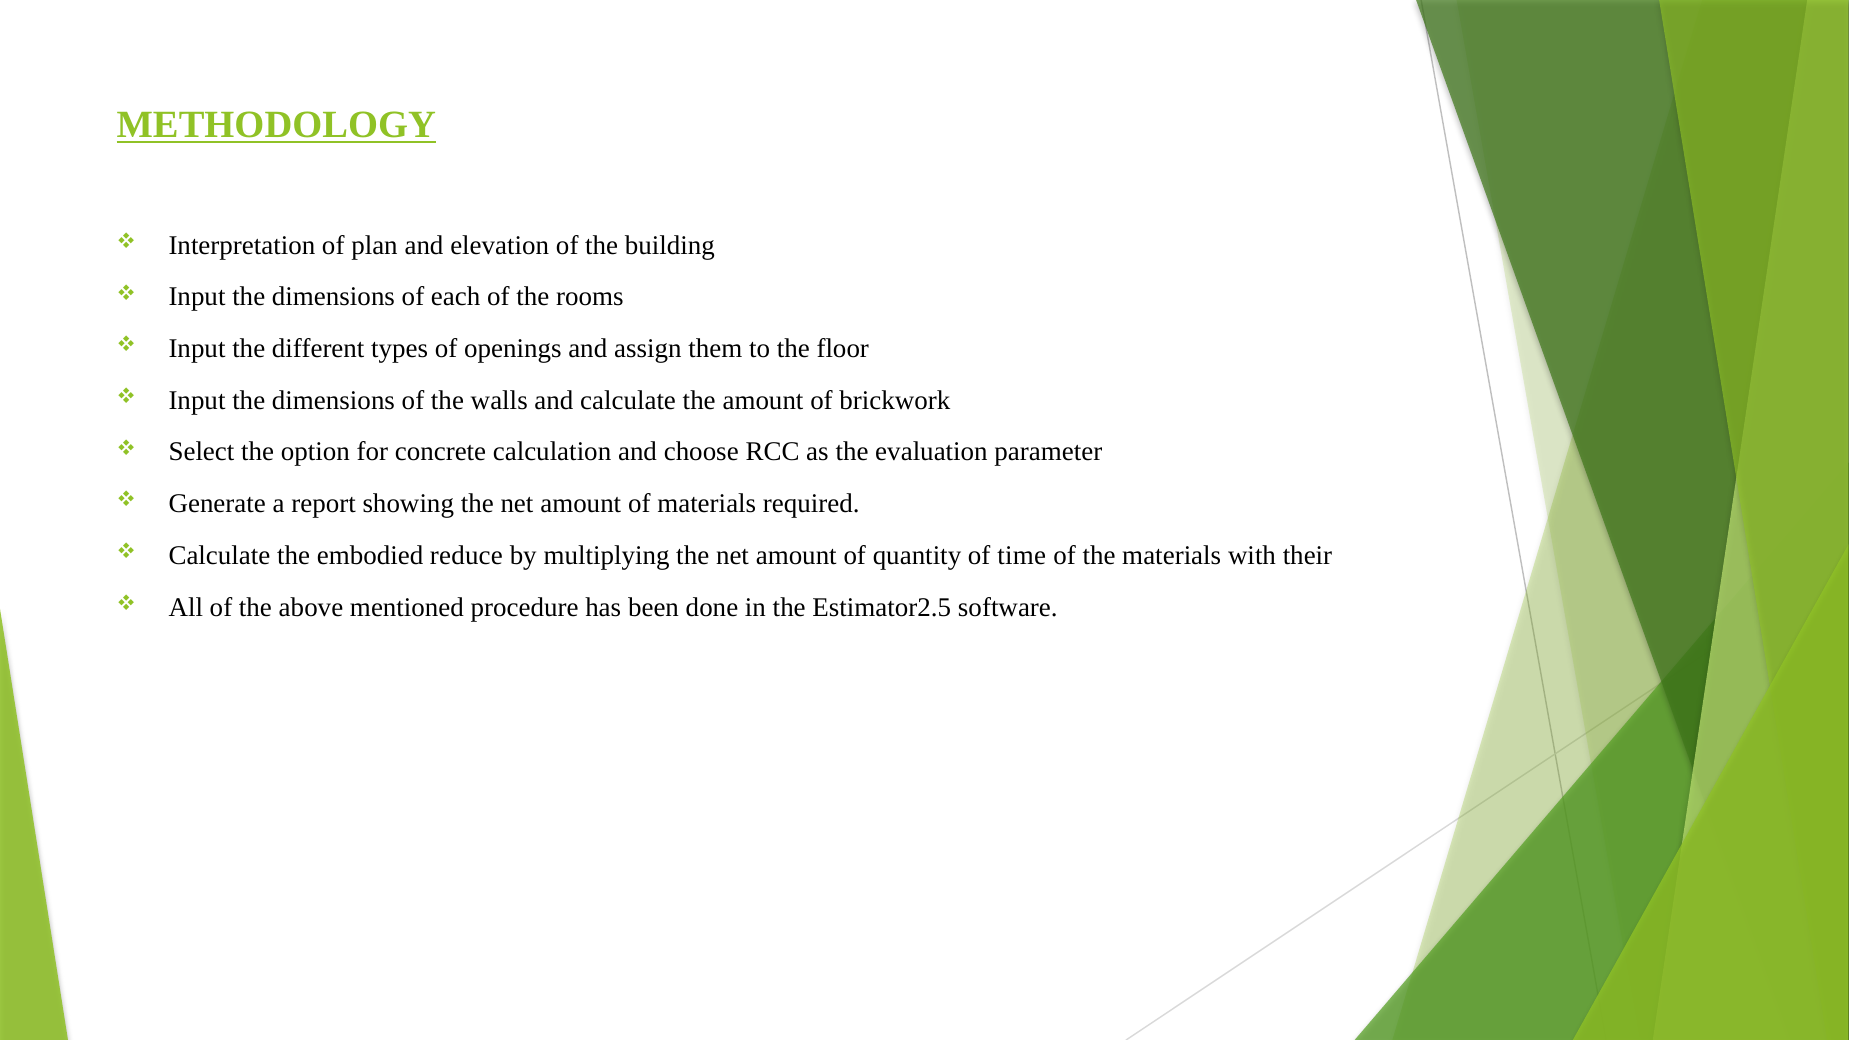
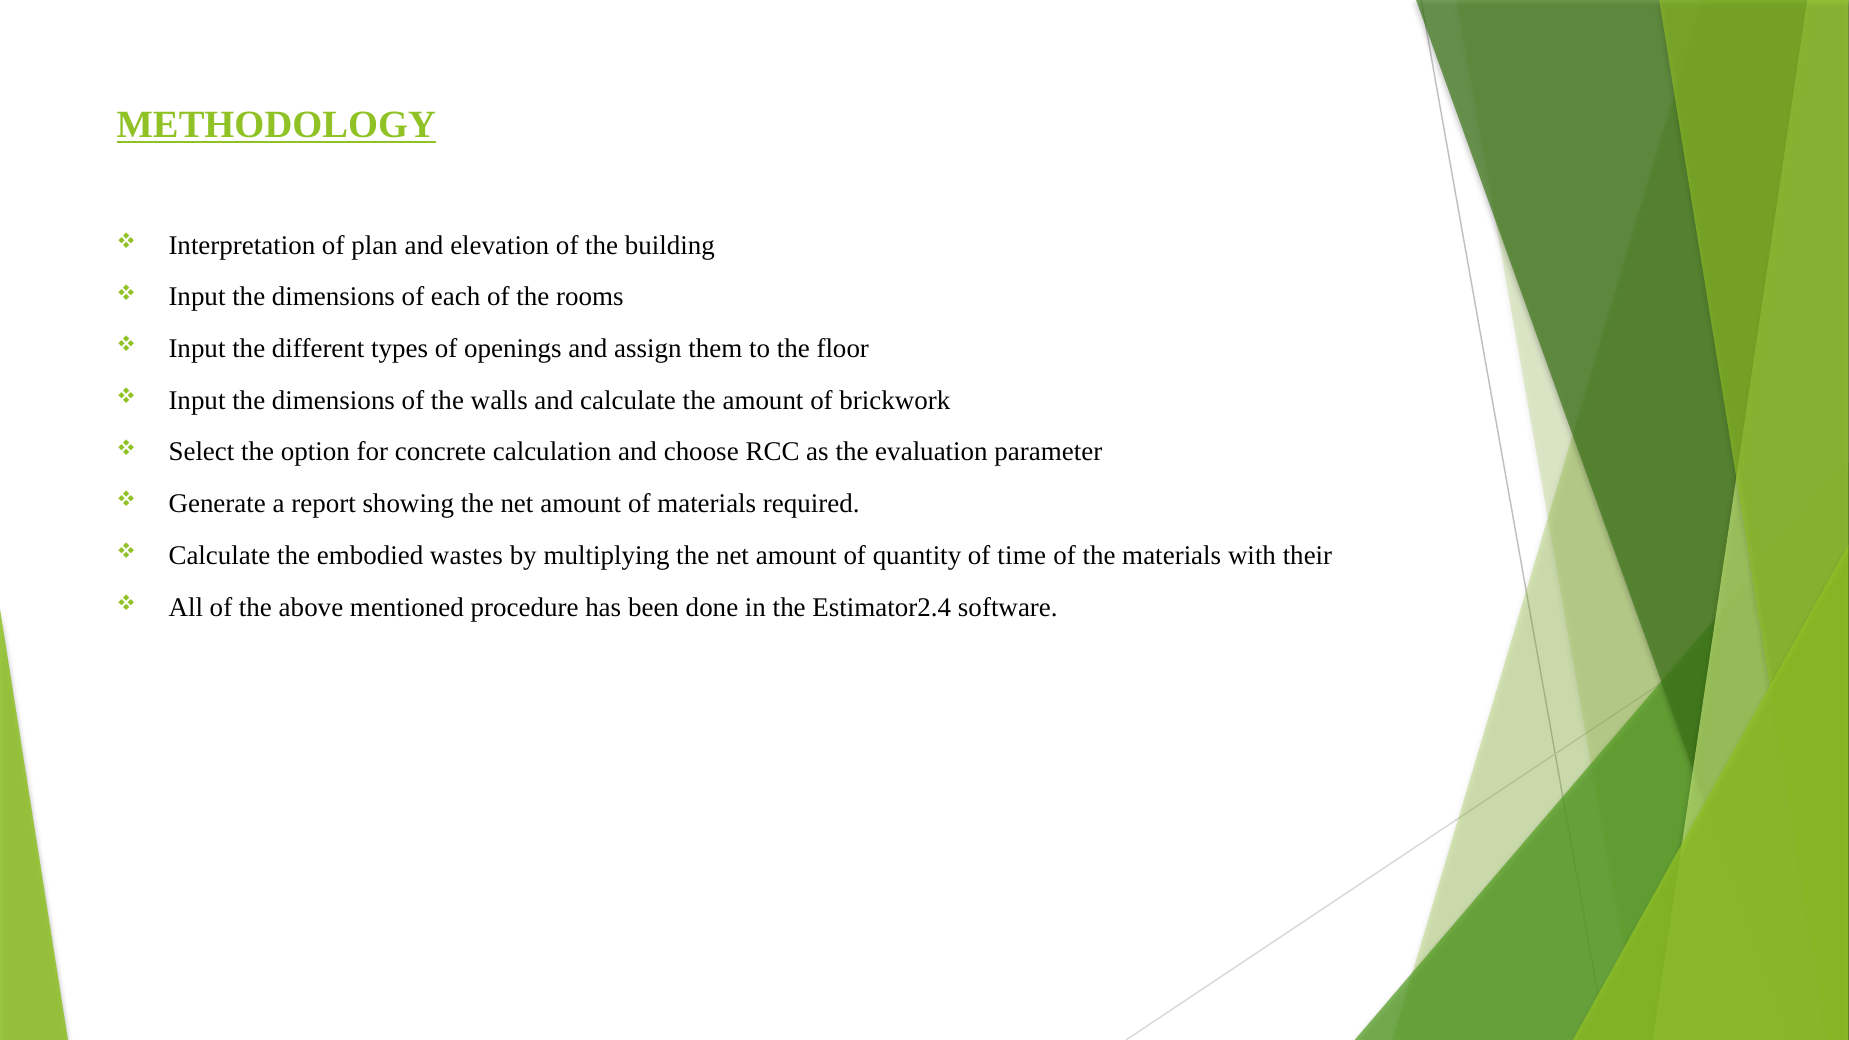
reduce: reduce -> wastes (466, 555)
Estimator2.5: Estimator2.5 -> Estimator2.4 (882, 607)
